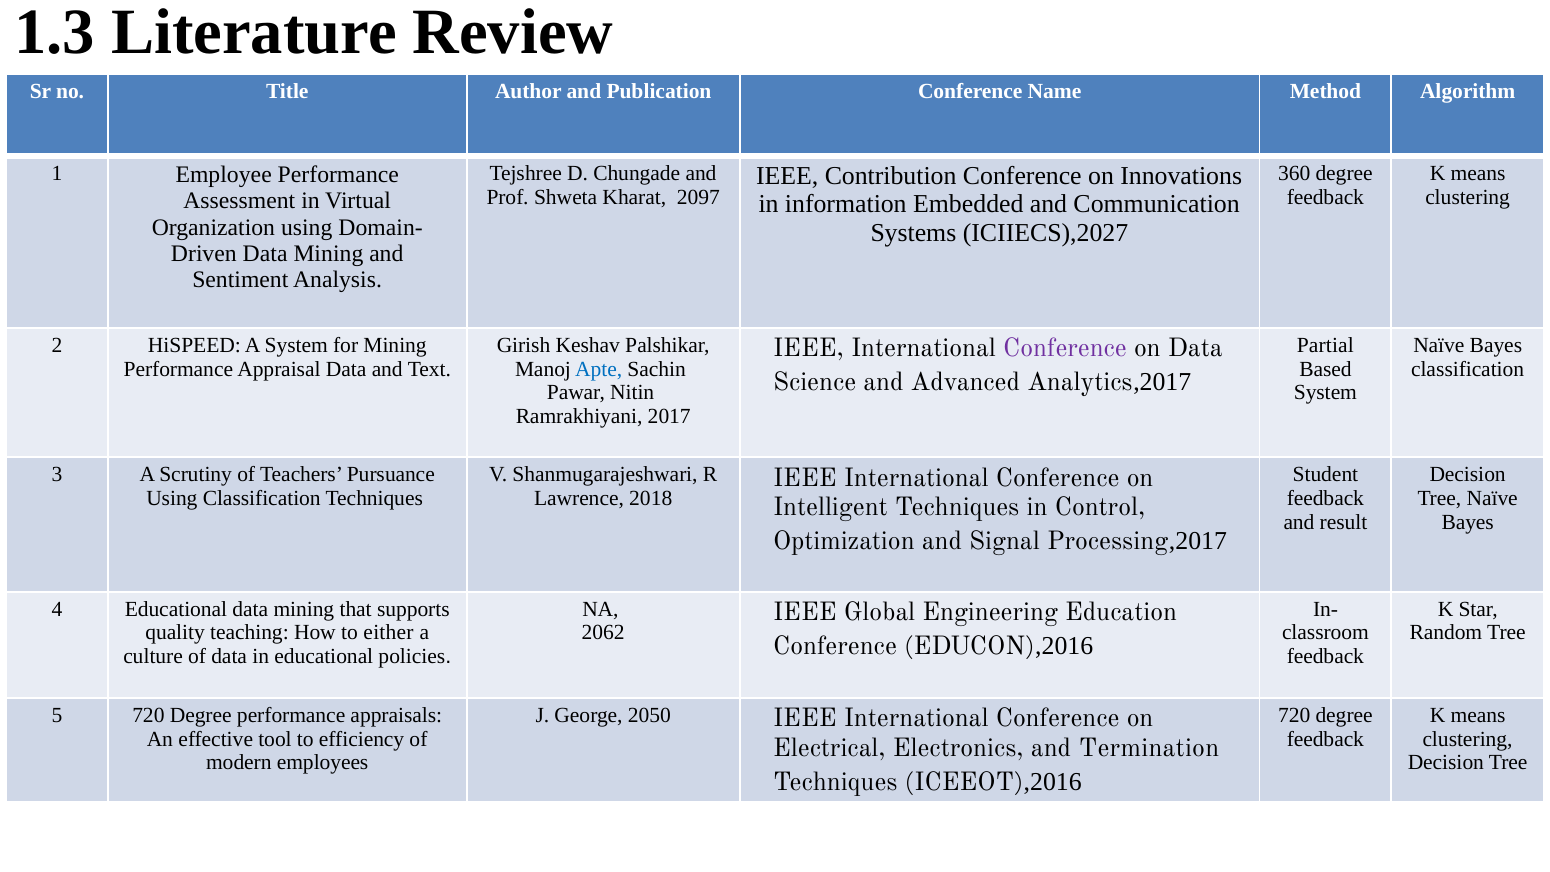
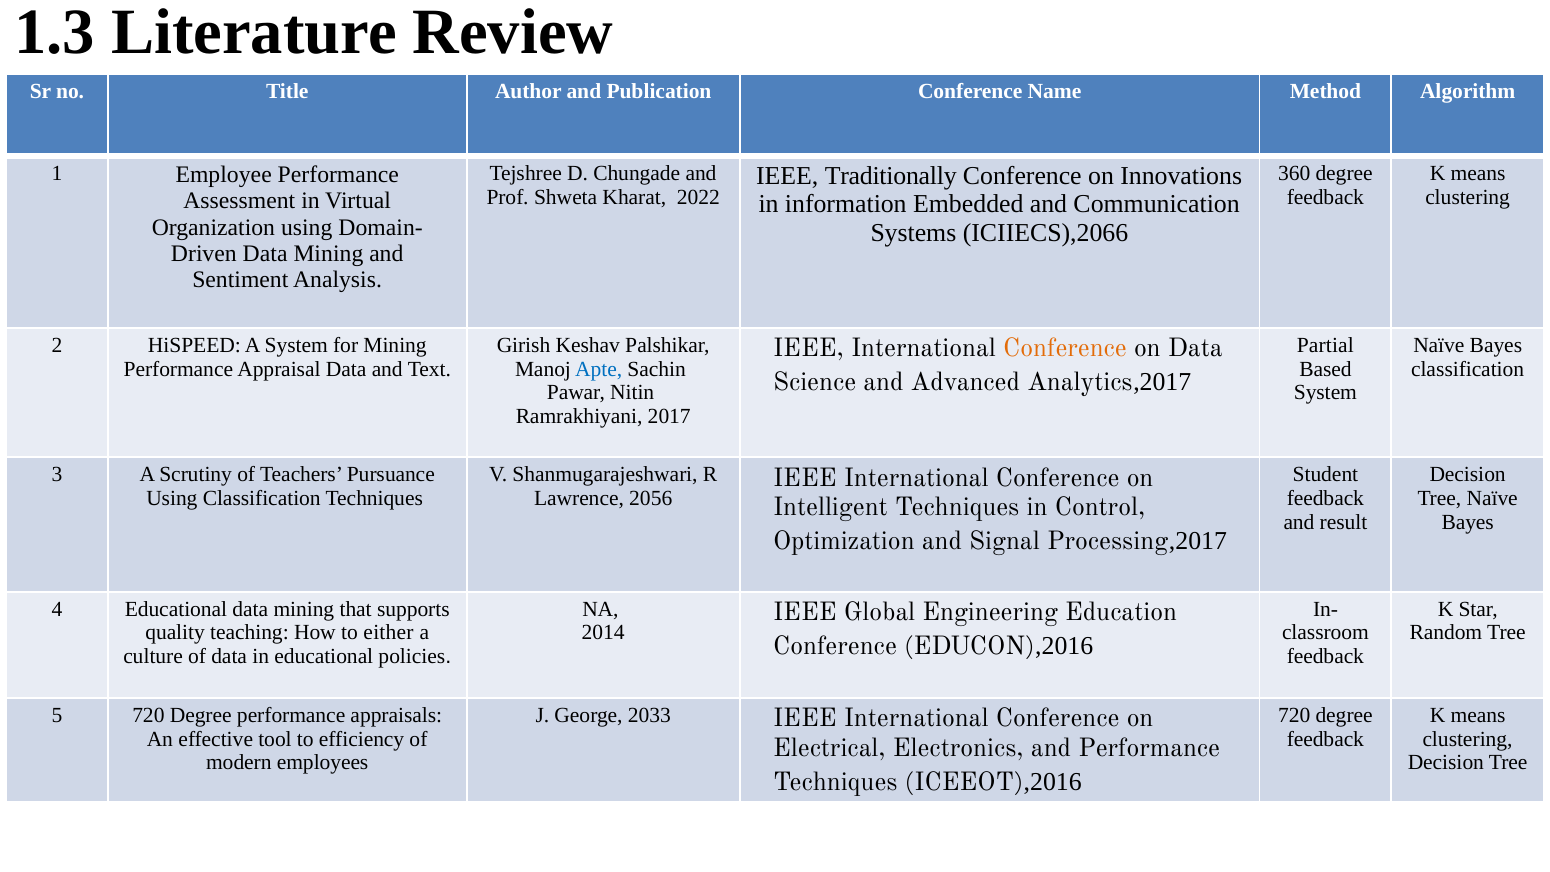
Contribution: Contribution -> Traditionally (891, 176)
2097: 2097 -> 2022 (698, 197)
ICIIECS),2027: ICIIECS),2027 -> ICIIECS),2066 (1046, 233)
Conference colour: purple -> orange (1065, 348)
2018: 2018 -> 2056 (651, 498)
2062: 2062 -> 2014 (603, 633)
2050: 2050 -> 2033 (649, 715)
and Termination: Termination -> Performance (1149, 748)
